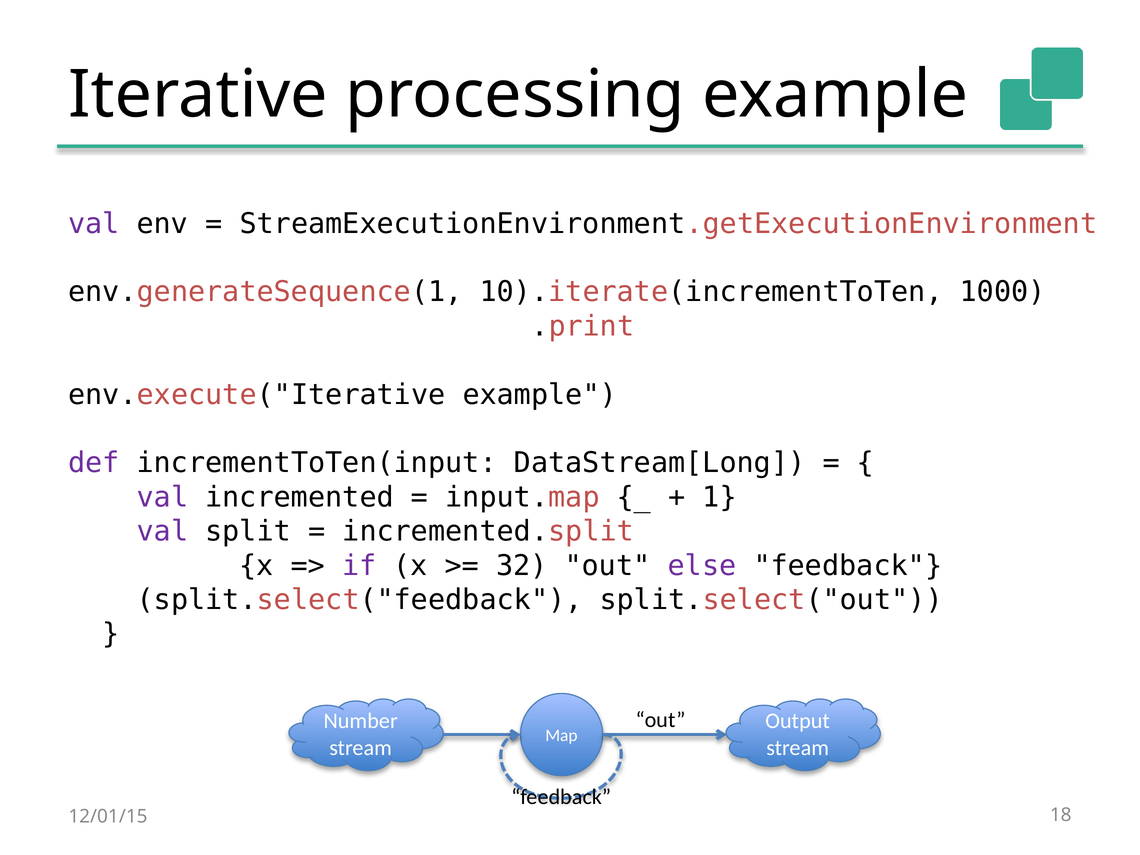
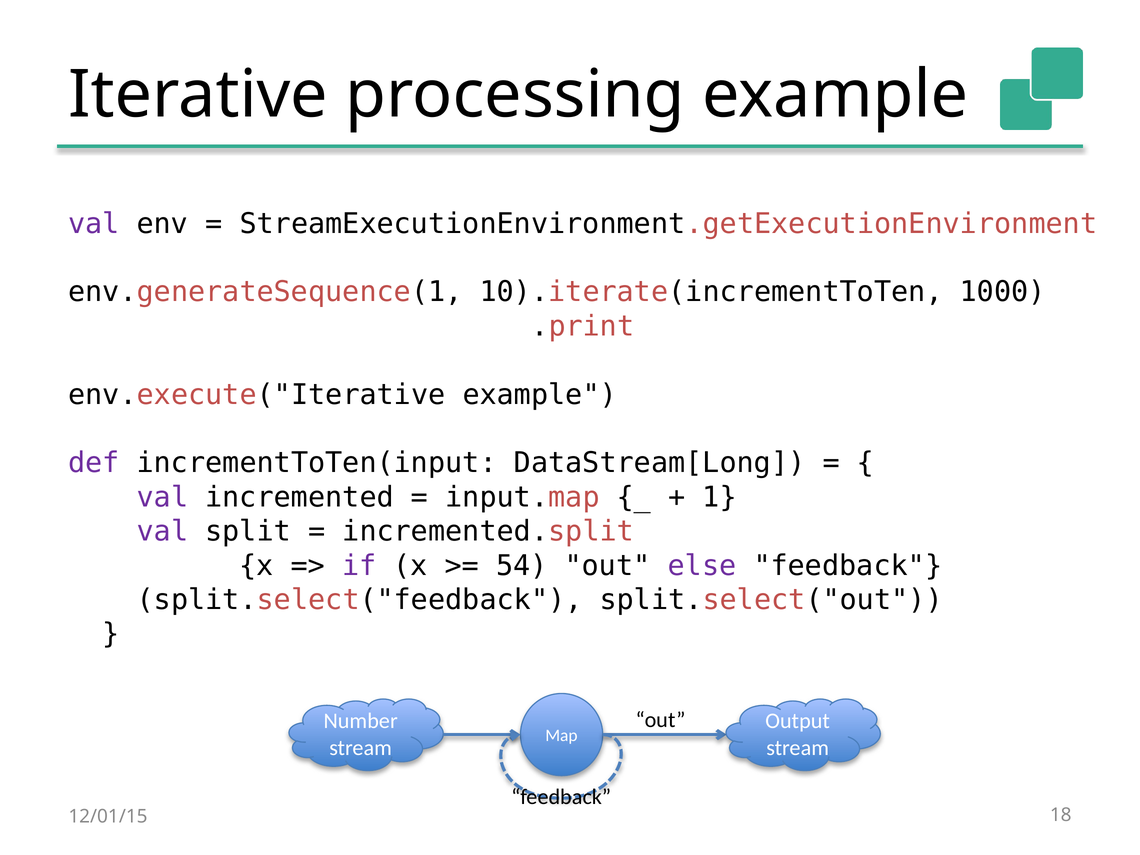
32: 32 -> 54 (522, 566)
